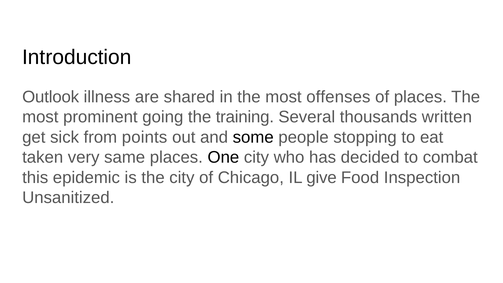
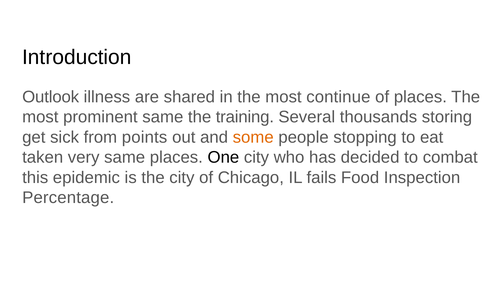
offenses: offenses -> continue (338, 97)
prominent going: going -> same (163, 117)
written: written -> storing (447, 117)
some colour: black -> orange (253, 137)
give: give -> fails (321, 177)
Unsanitized: Unsanitized -> Percentage (68, 198)
